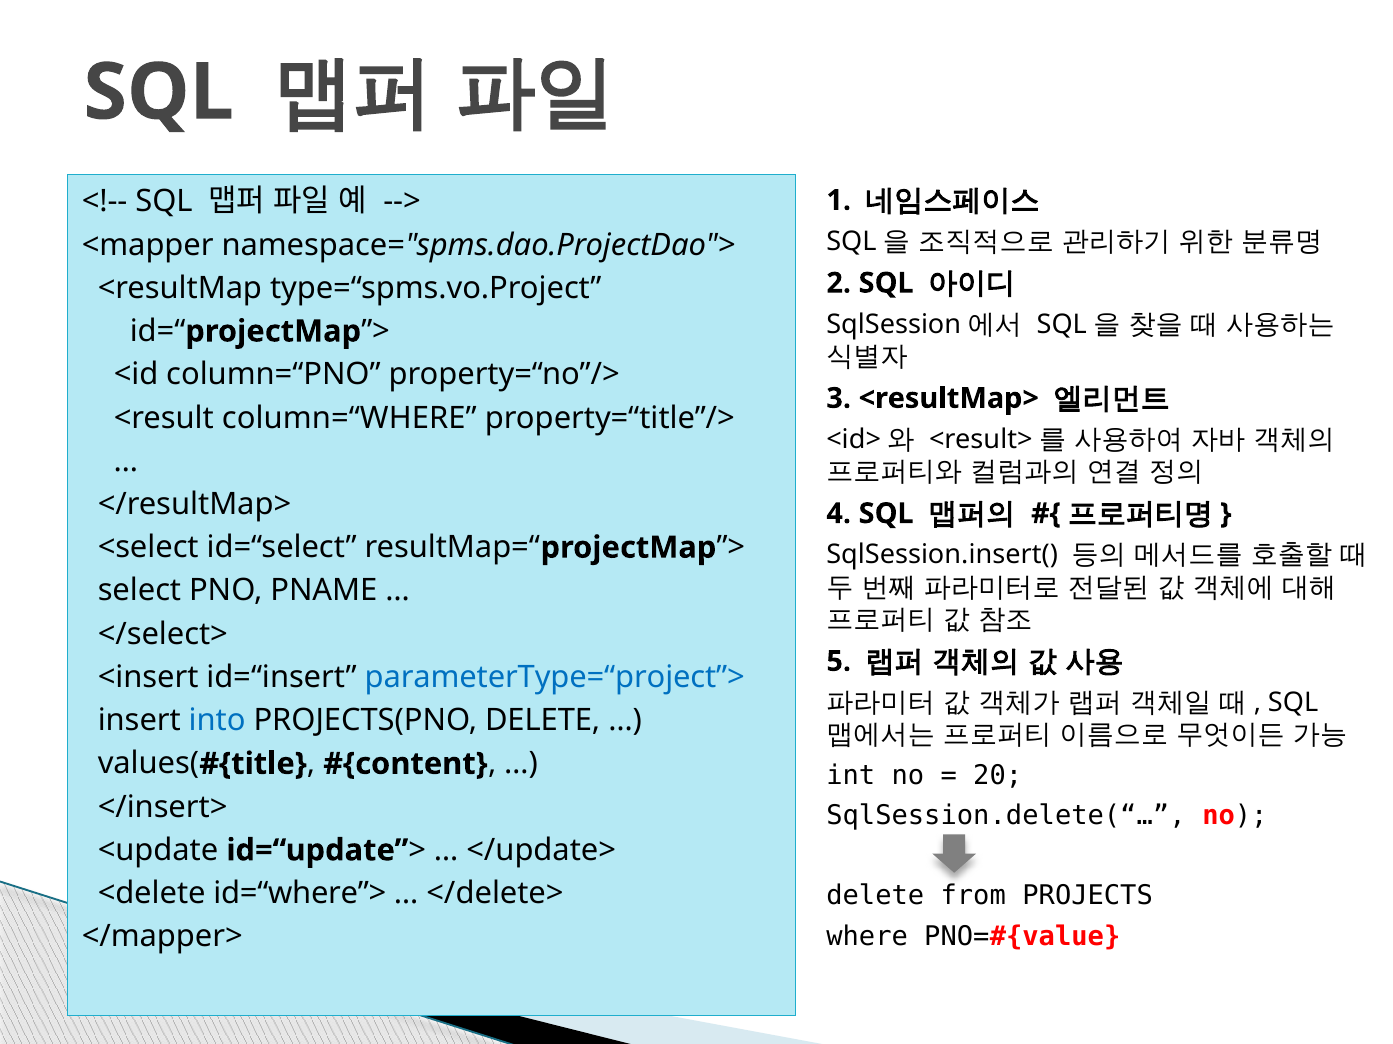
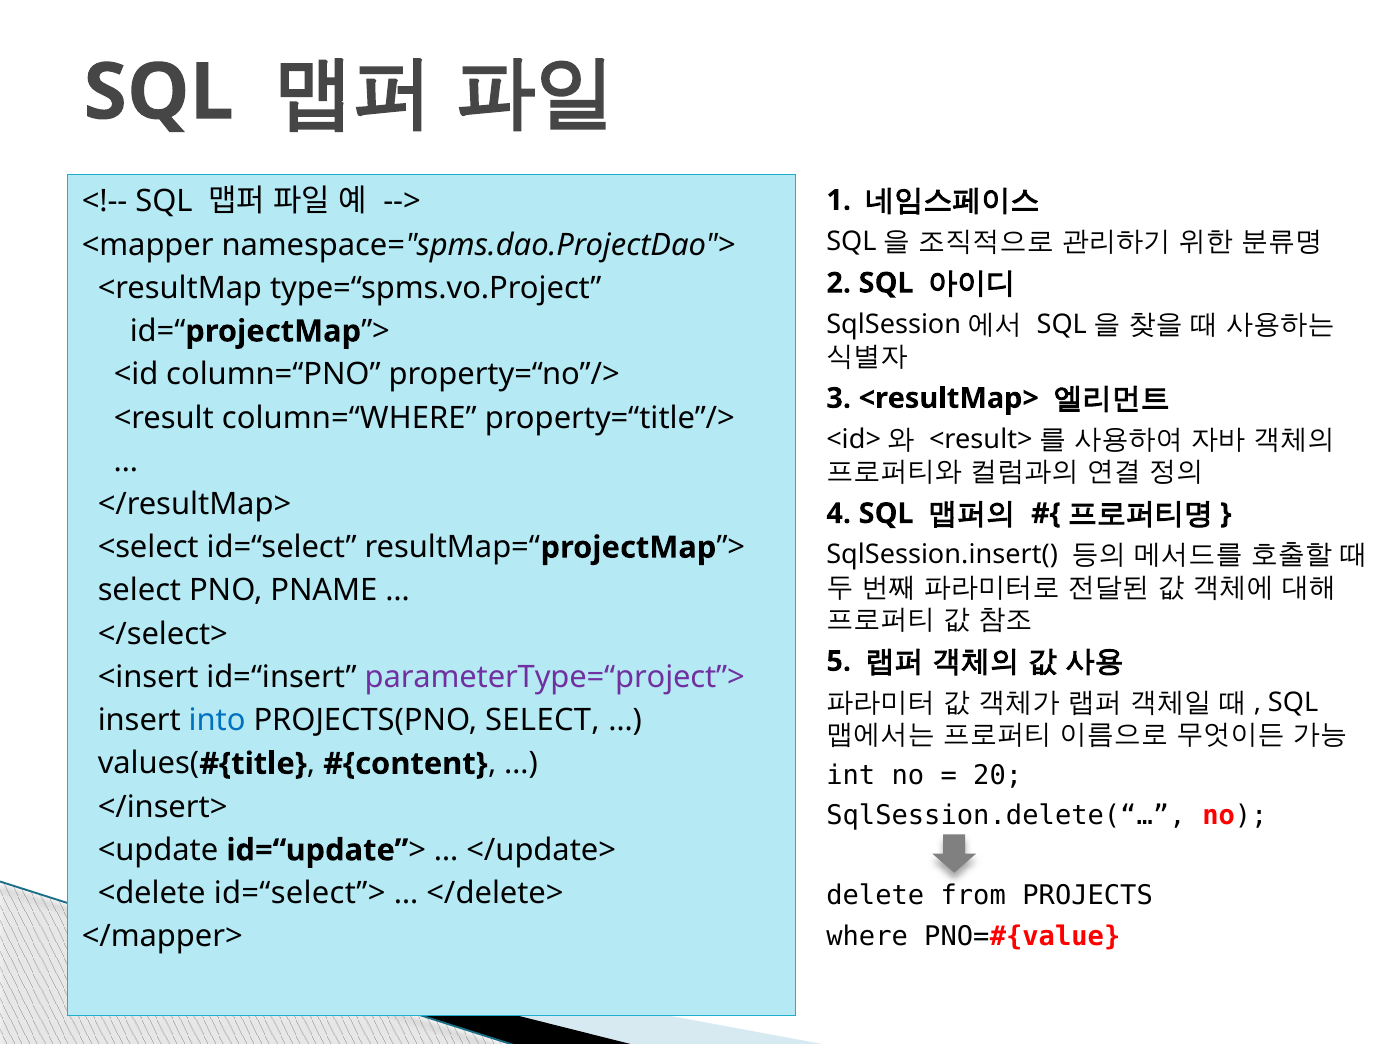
parameterType=“project”> colour: blue -> purple (555, 678)
PROJECTS(PNO DELETE: DELETE -> SELECT (542, 721)
id=“where”>: id=“where”> -> id=“select”> (300, 894)
